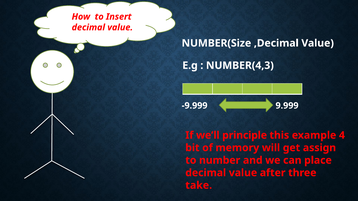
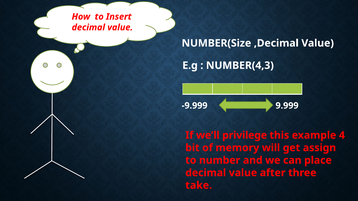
principle: principle -> privilege (245, 135)
